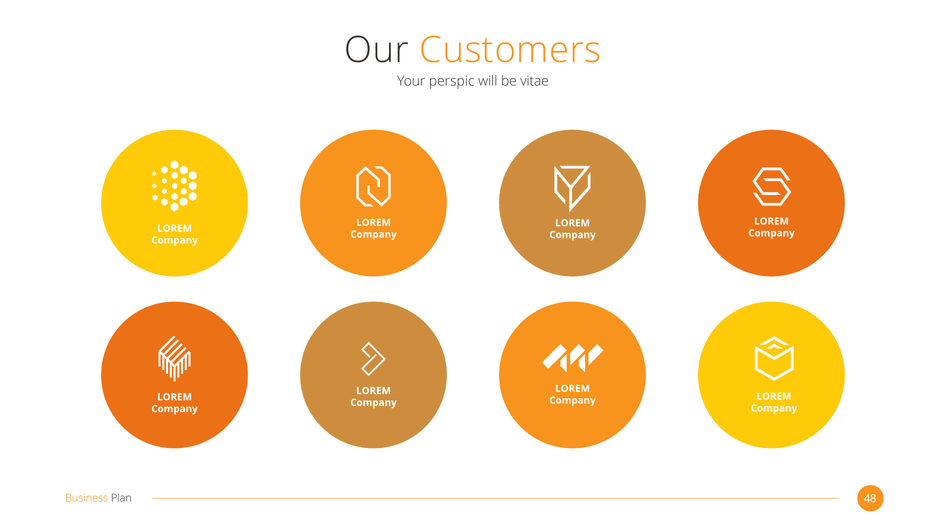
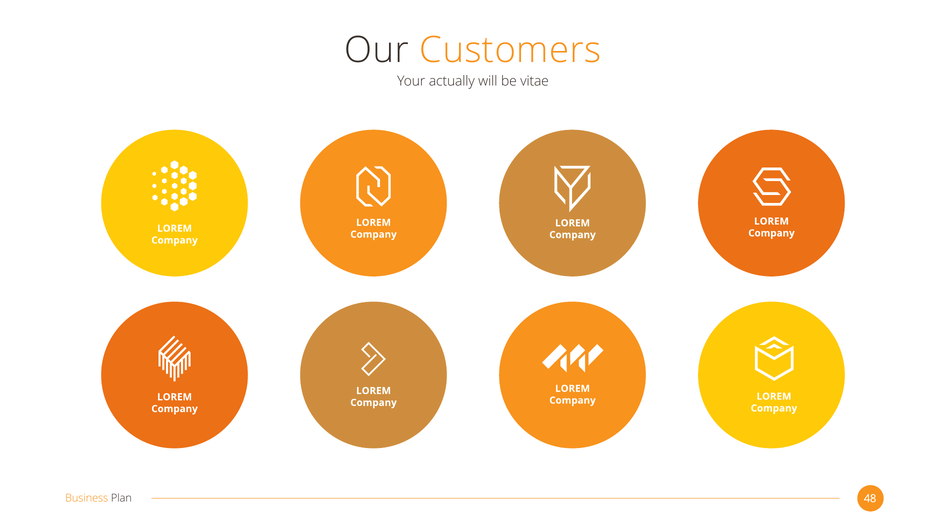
perspic: perspic -> actually (452, 81)
